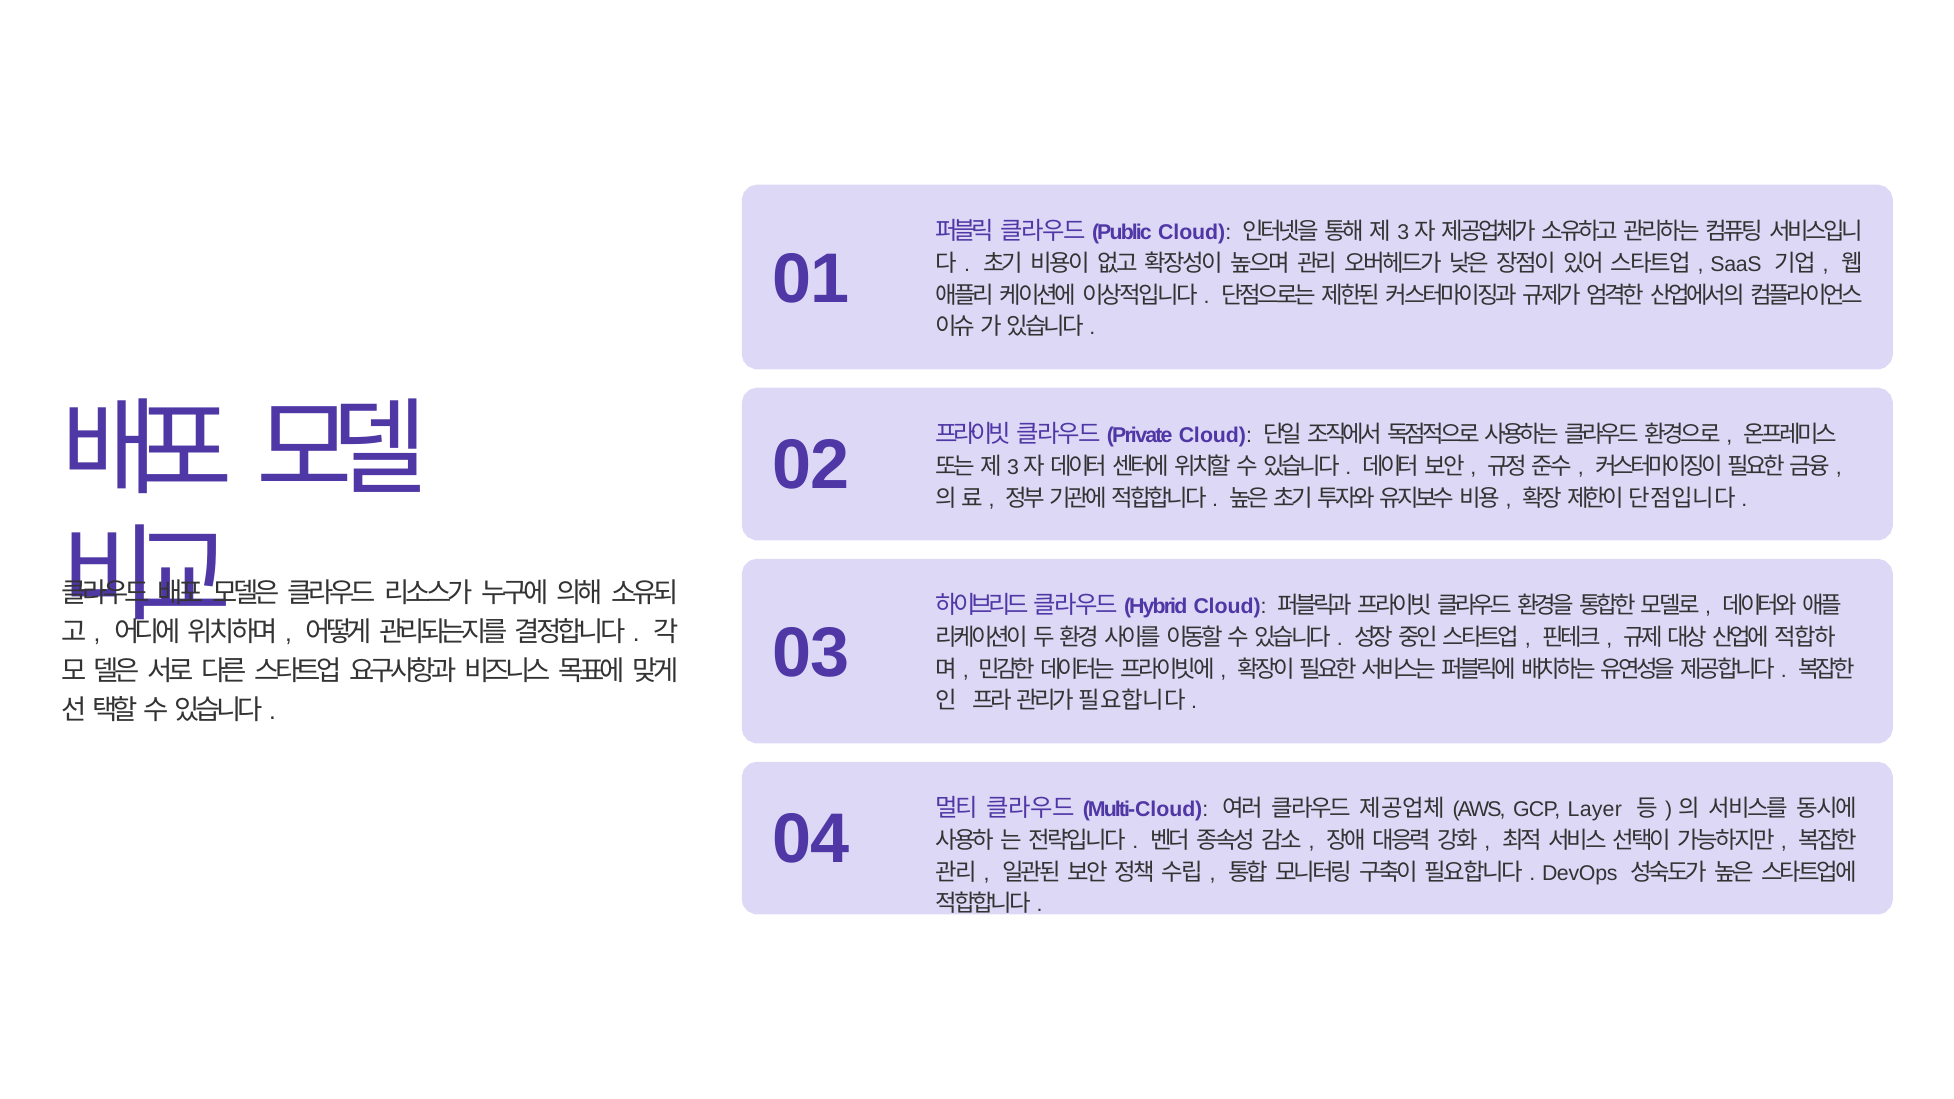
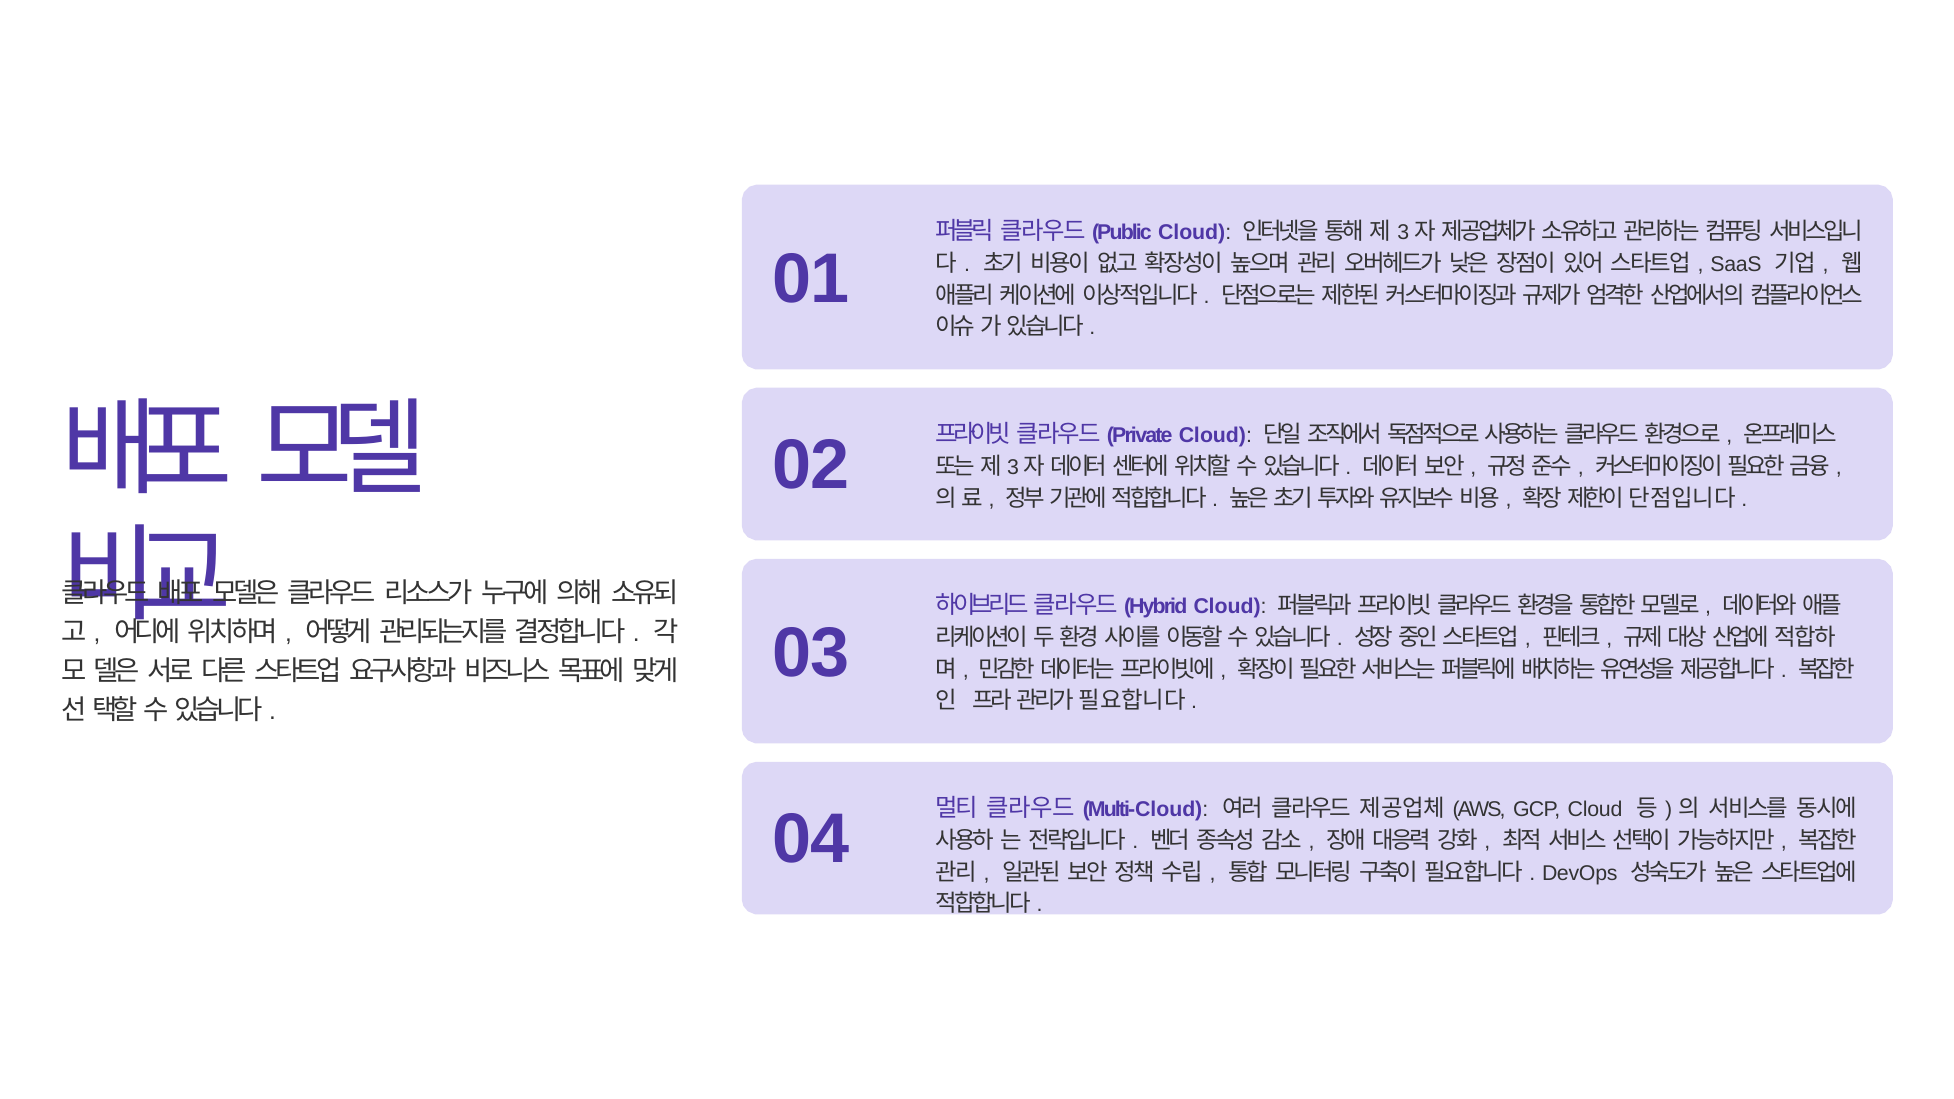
GCP Layer: Layer -> Cloud (1595, 809)
